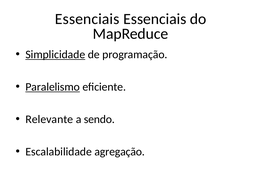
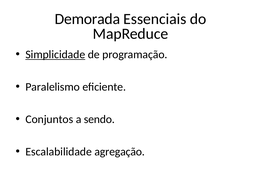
Essenciais: Essenciais -> Demorada (87, 19)
Paralelismo underline: present -> none (53, 87)
Relevante: Relevante -> Conjuntos (49, 120)
